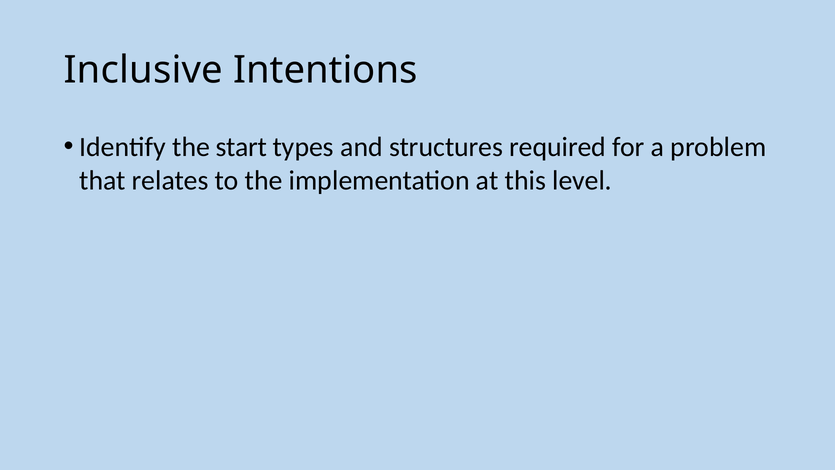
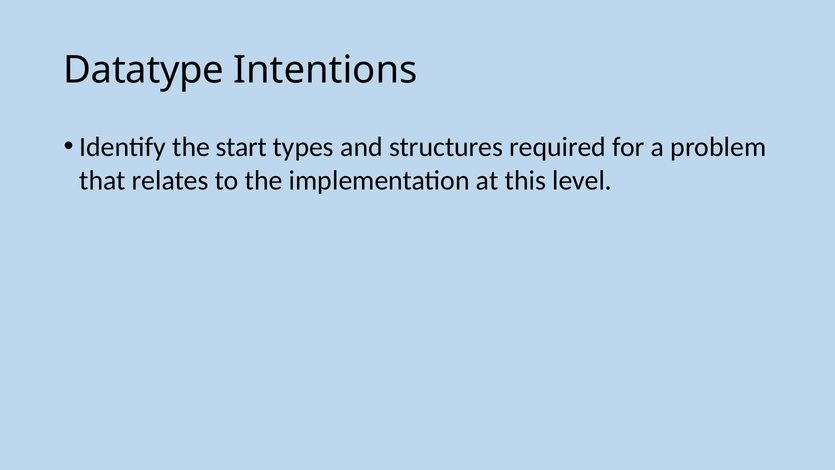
Inclusive: Inclusive -> Datatype (144, 70)
